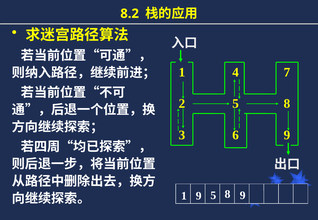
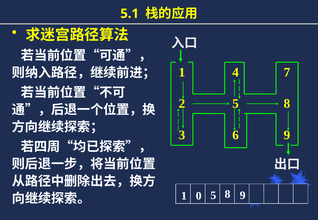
8.2: 8.2 -> 5.1 (130, 14)
1 9: 9 -> 0 (199, 196)
